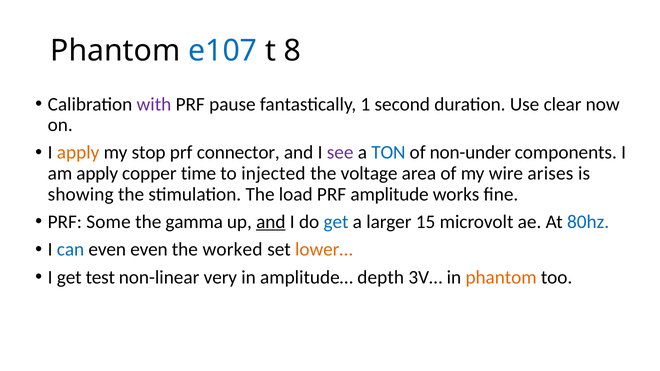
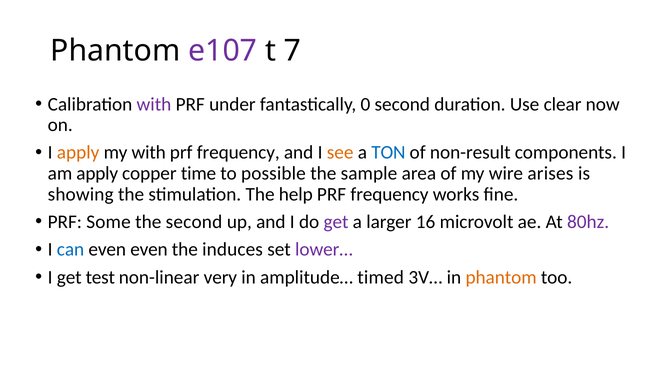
e107 colour: blue -> purple (223, 51)
8: 8 -> 7 (293, 51)
pause: pause -> under (232, 104)
1: 1 -> 0 (365, 104)
my stop: stop -> with (149, 153)
connector: connector -> frequency (238, 153)
see colour: purple -> orange (340, 153)
non-under: non-under -> non-result (470, 153)
injected: injected -> possible (273, 174)
voltage: voltage -> sample (369, 174)
load: load -> help (296, 194)
amplitude: amplitude -> frequency (390, 194)
the gamma: gamma -> second (194, 222)
and underline: present -> none (271, 222)
get colour: blue -> purple (336, 222)
15: 15 -> 16 (426, 222)
80hz colour: blue -> purple (588, 222)
worked: worked -> induces (233, 250)
lower… colour: orange -> purple (324, 250)
depth: depth -> timed (381, 277)
